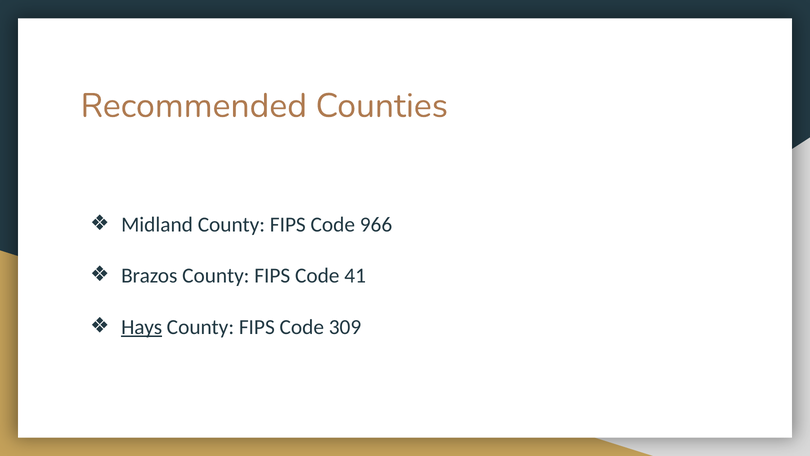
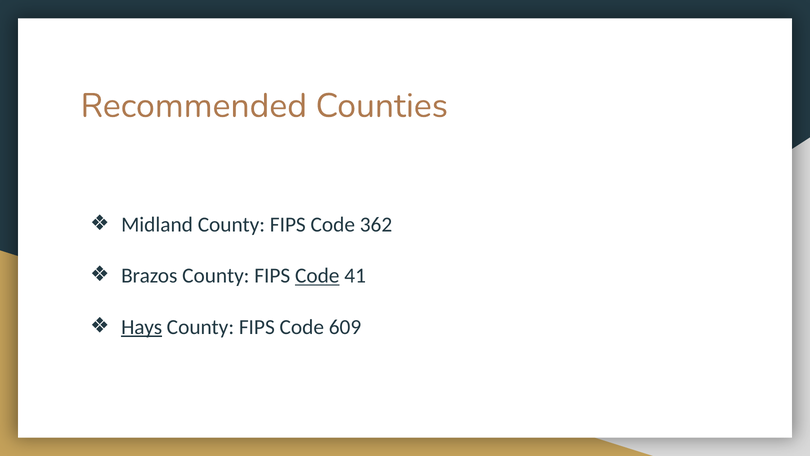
966: 966 -> 362 (376, 224)
Code underline: none -> present (317, 276)
309: 309 -> 609 (345, 327)
